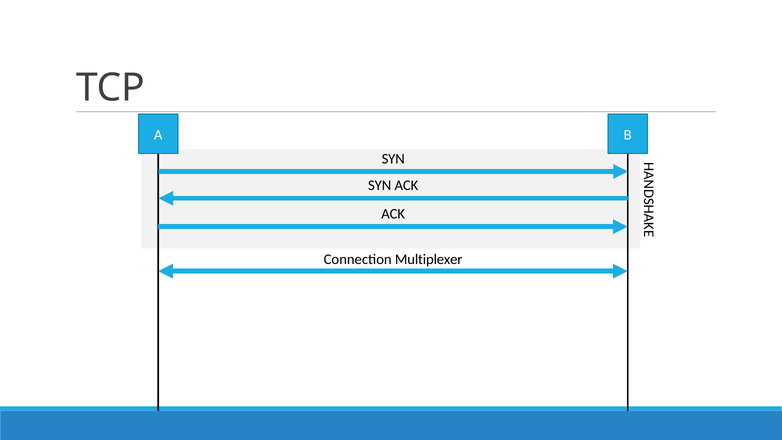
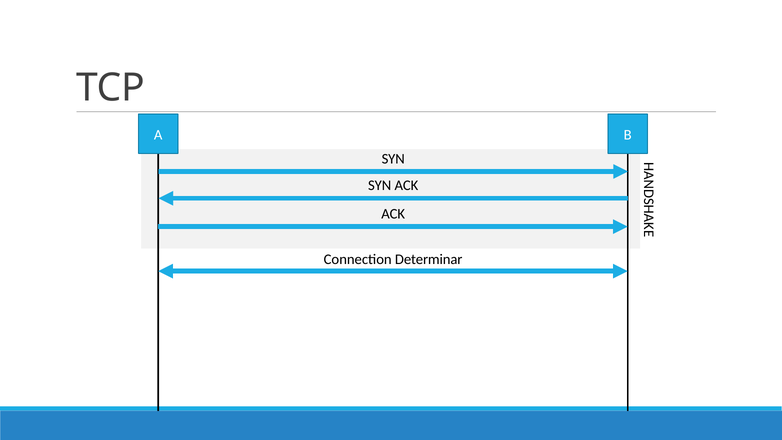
Multiplexer: Multiplexer -> Determinar (429, 259)
